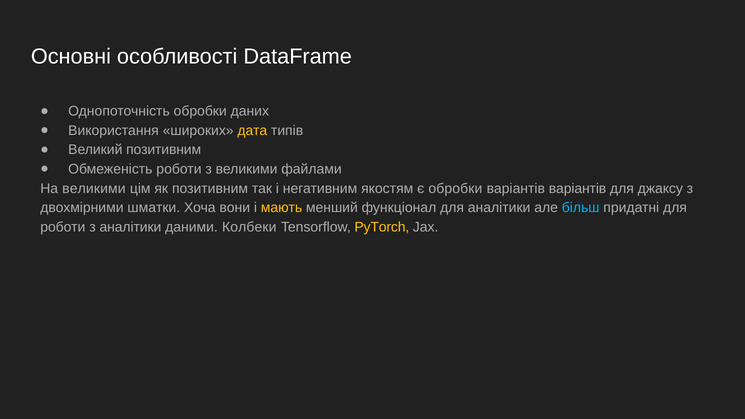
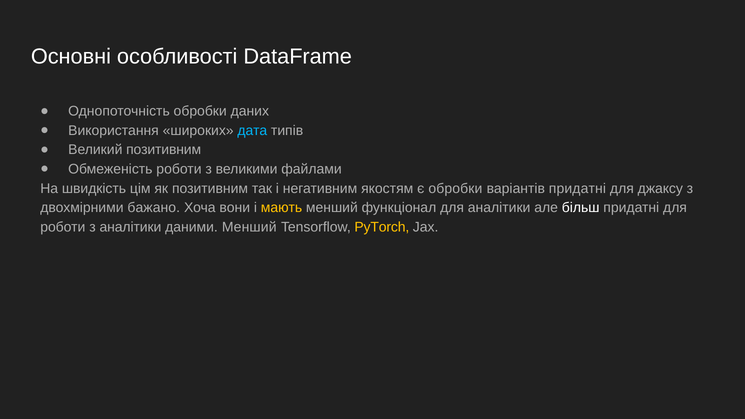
дата colour: yellow -> light blue (252, 131)
На великими: великими -> швидкість (94, 188)
варіантів варіантів: варіантів -> придатні (577, 188)
шматки: шматки -> бажано (154, 208)
більш colour: light blue -> white (581, 208)
даними Колбеки: Колбеки -> Менший (249, 227)
